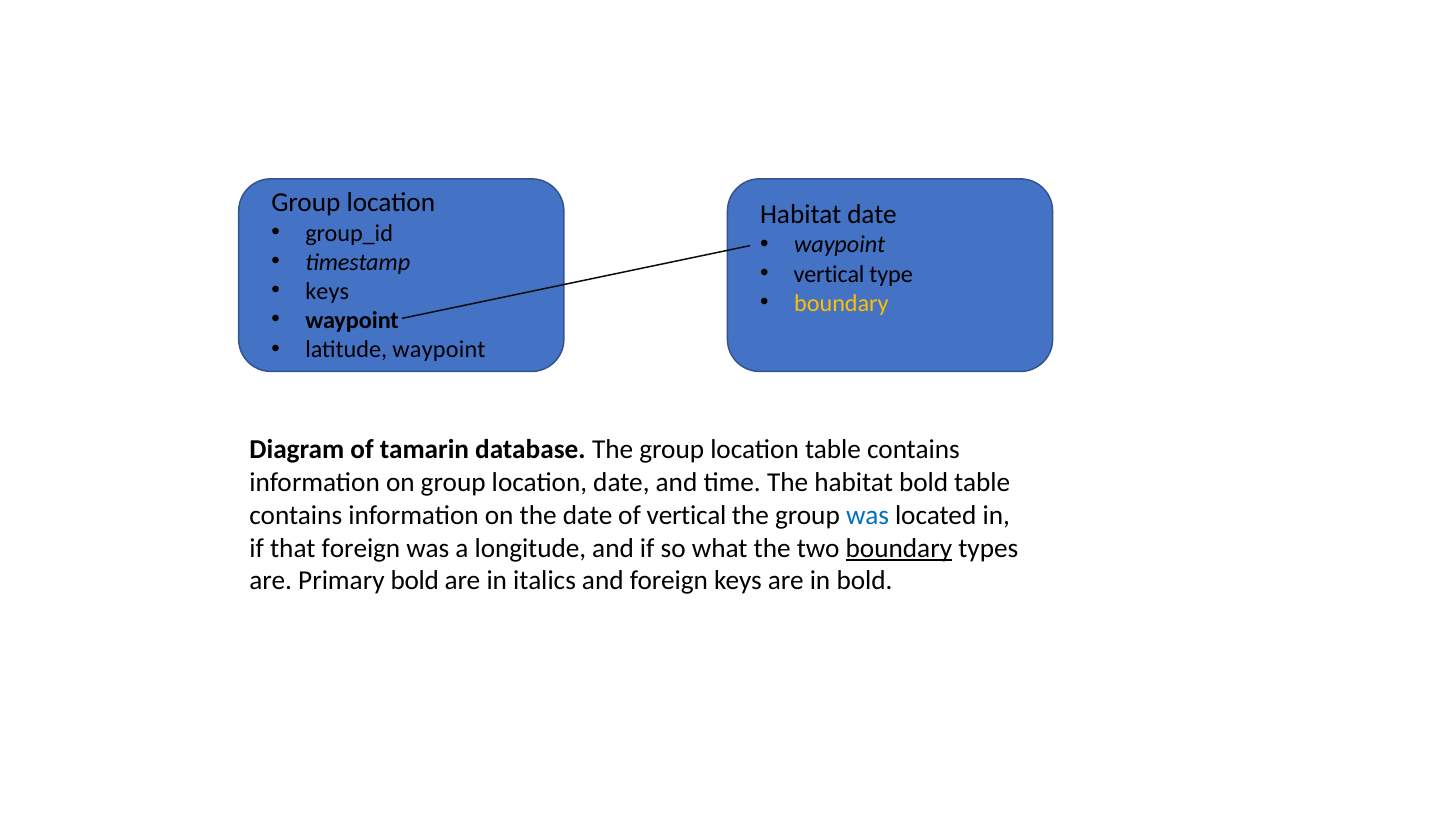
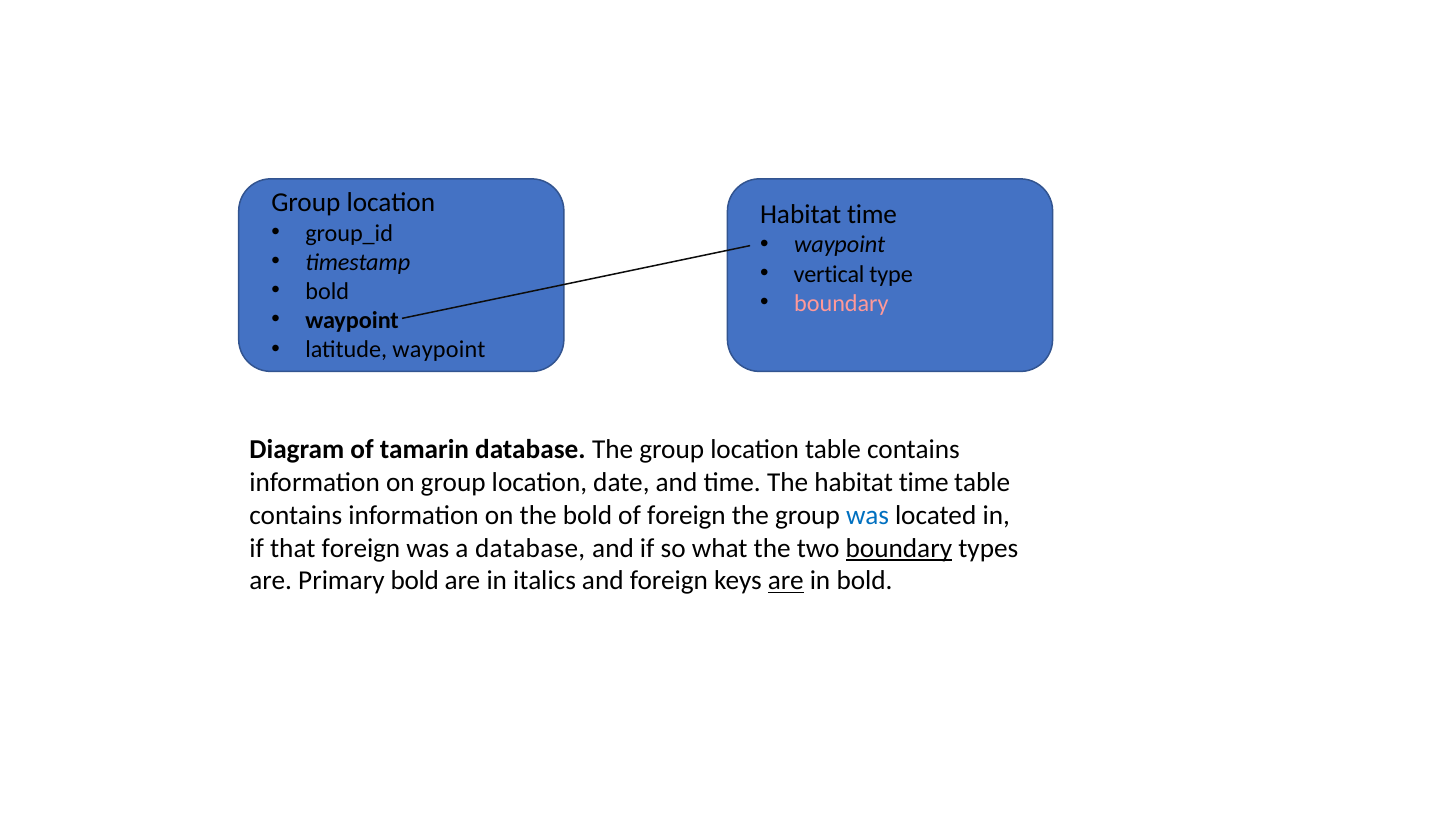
date: date -> time (872, 214)
keys: keys -> bold (327, 291)
boundary colour: yellow -> pink (841, 303)
The habitat bold: bold -> time (924, 483)
the date: date -> bold (588, 515)
of vertical: vertical -> foreign (686, 515)
a longitude: longitude -> database (530, 548)
are underline: none -> present (786, 581)
